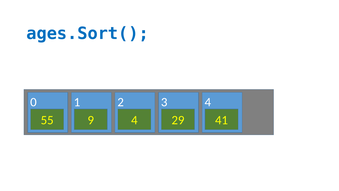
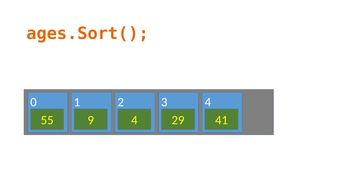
ages.Sort( colour: blue -> orange (88, 34)
